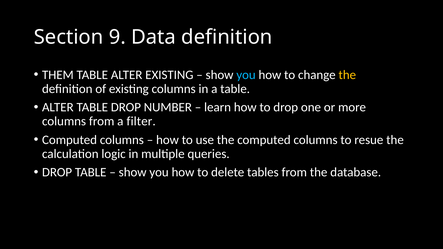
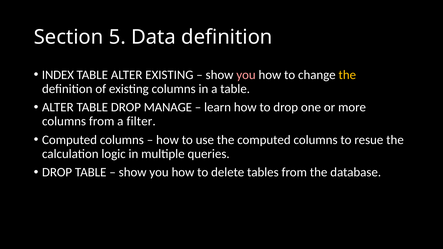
9: 9 -> 5 (117, 37)
THEM: THEM -> INDEX (58, 75)
you colour: light blue -> pink (246, 75)
NUMBER: NUMBER -> MANAGE (168, 107)
